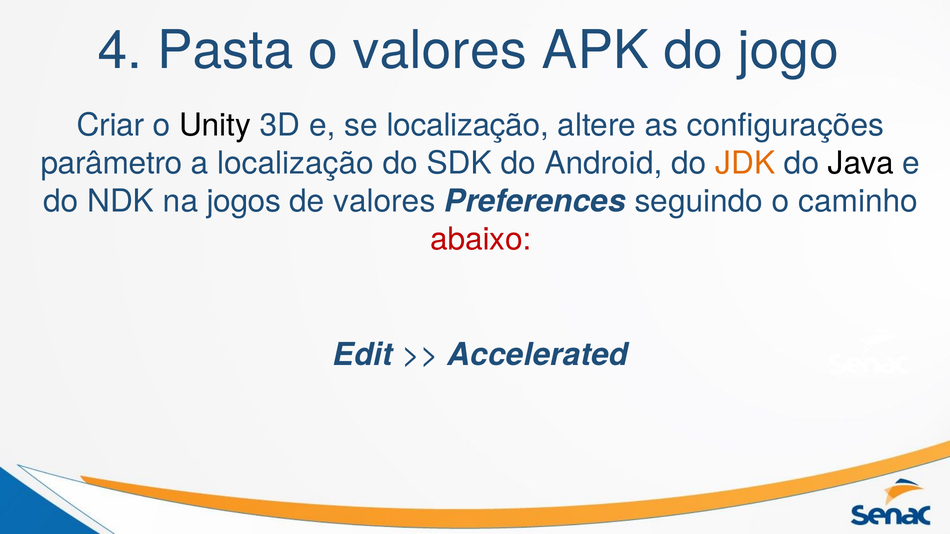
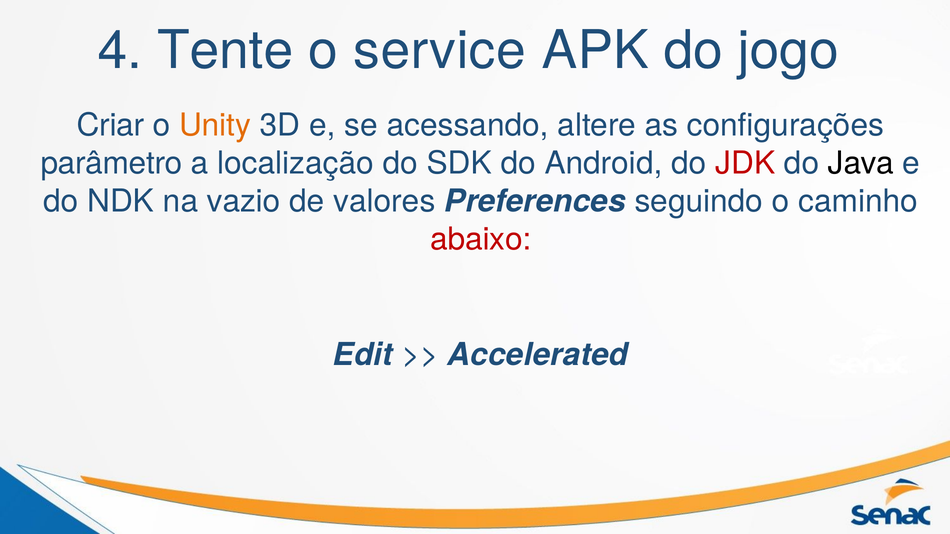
Pasta: Pasta -> Tente (225, 51)
o valores: valores -> service (440, 51)
Unity colour: black -> orange (215, 125)
se localização: localização -> acessando (468, 125)
JDK colour: orange -> red (745, 163)
jogos: jogos -> vazio (244, 201)
